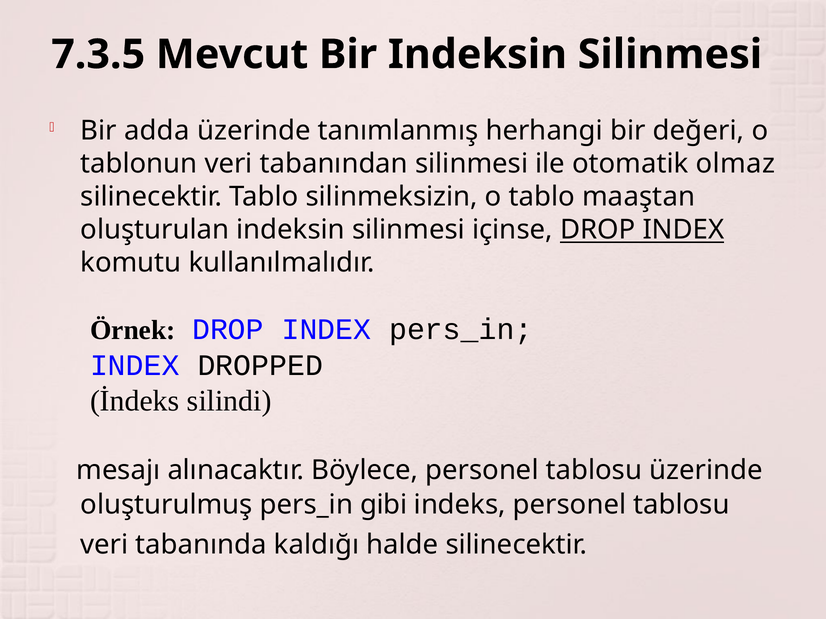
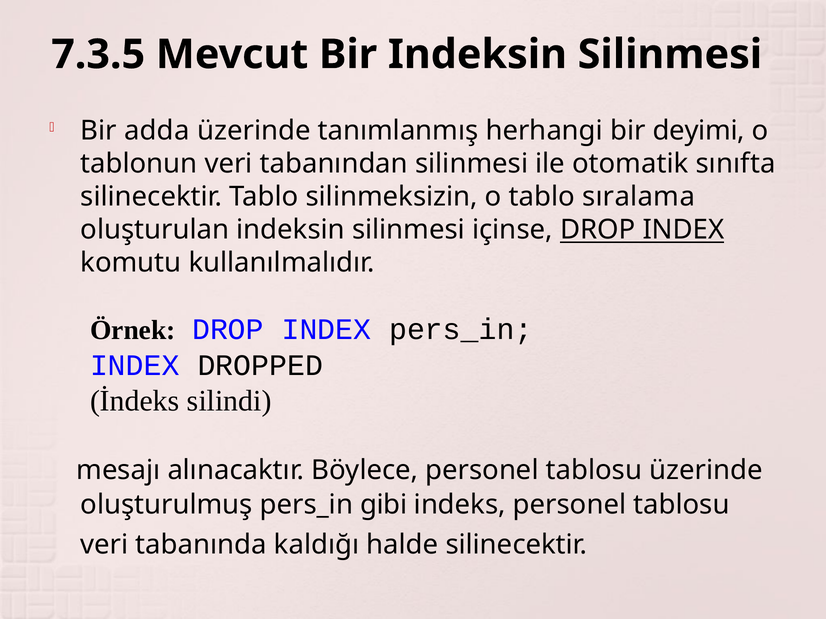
değeri: değeri -> deyimi (699, 131)
olmaz: olmaz -> sınıfta (736, 164)
maaştan: maaştan -> sıralama (639, 197)
